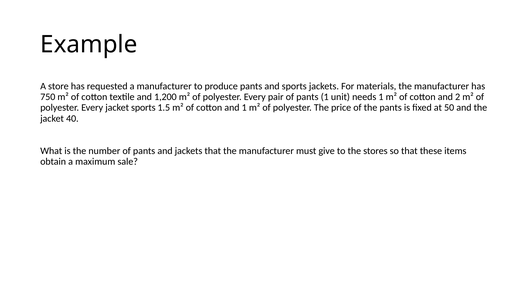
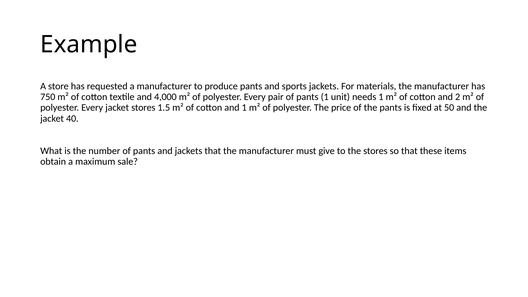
1,200: 1,200 -> 4,000 (165, 97)
jacket sports: sports -> stores (143, 108)
